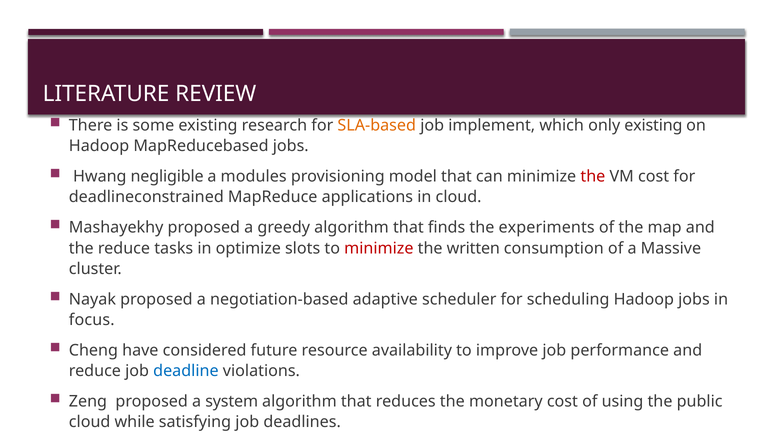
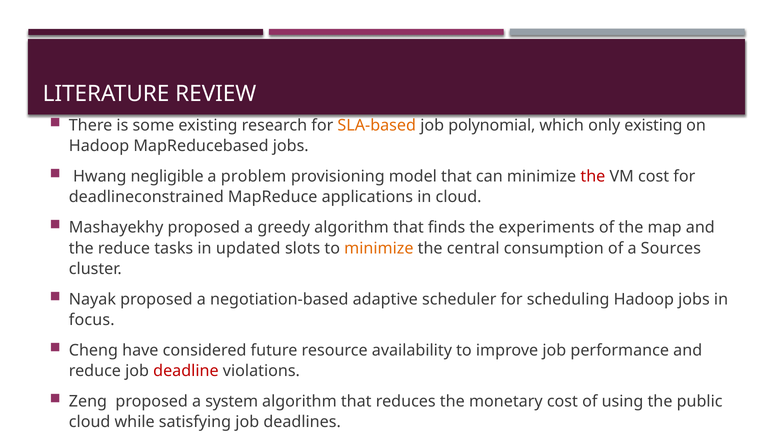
implement: implement -> polynomial (492, 125)
modules: modules -> problem (254, 176)
optimize: optimize -> updated (248, 248)
minimize colour: red -> orange (379, 248)
written: written -> central (473, 248)
Massive: Massive -> Sources (671, 248)
deadline colour: blue -> red (186, 371)
